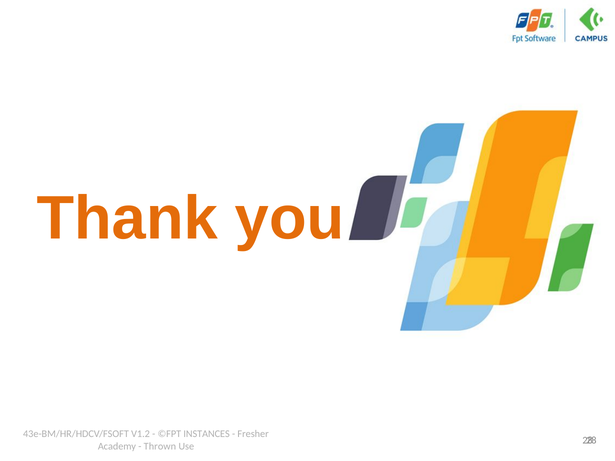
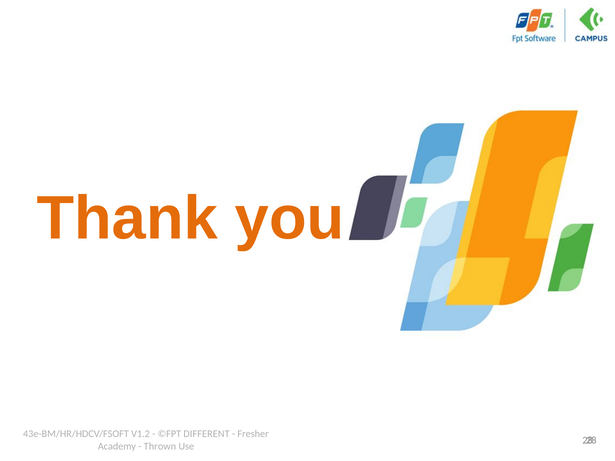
INSTANCES: INSTANCES -> DIFFERENT (207, 434)
